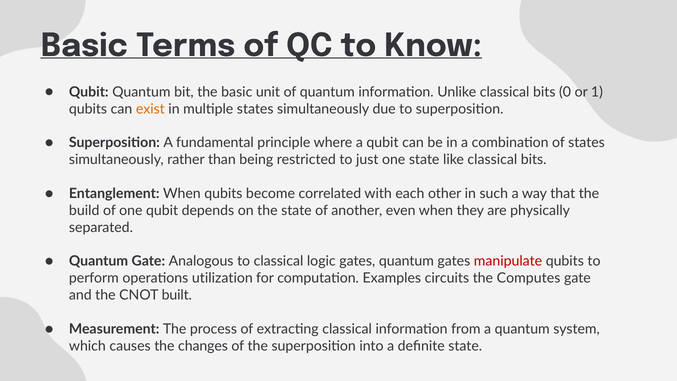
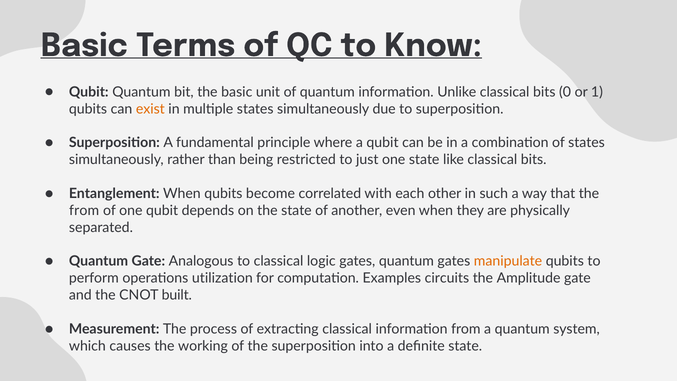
build: build -> from (84, 210)
manipulate colour: red -> orange (508, 261)
Computes: Computes -> Amplitude (529, 278)
changes: changes -> working (203, 346)
